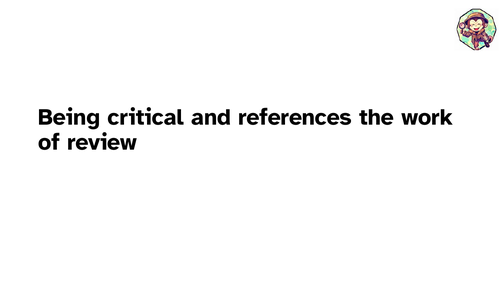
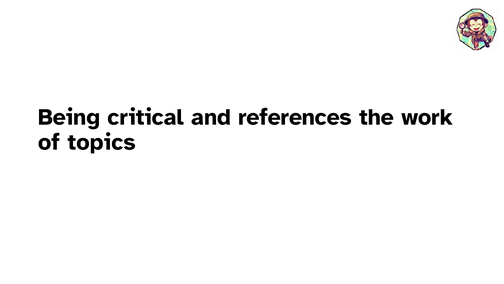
review: review -> topics (102, 142)
